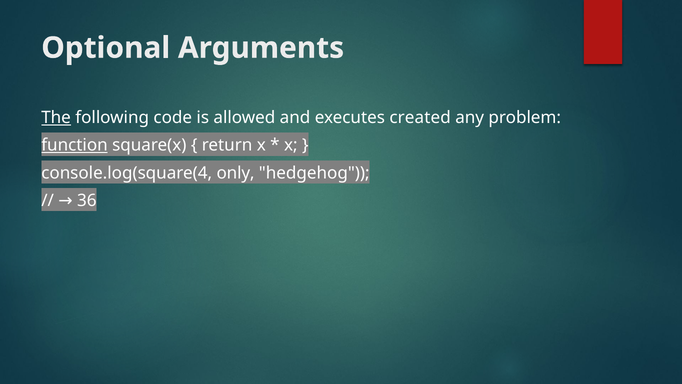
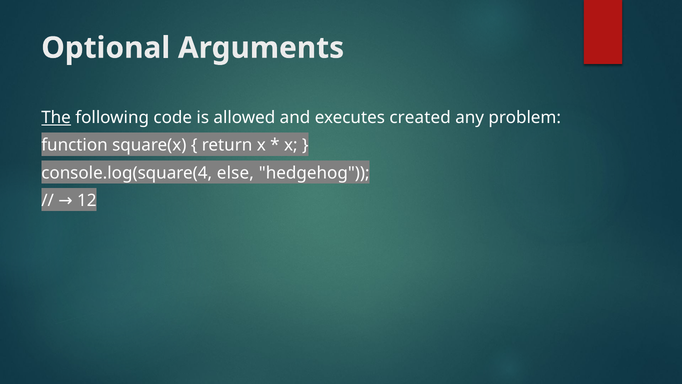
function underline: present -> none (74, 145)
only: only -> else (235, 173)
36: 36 -> 12 (87, 200)
